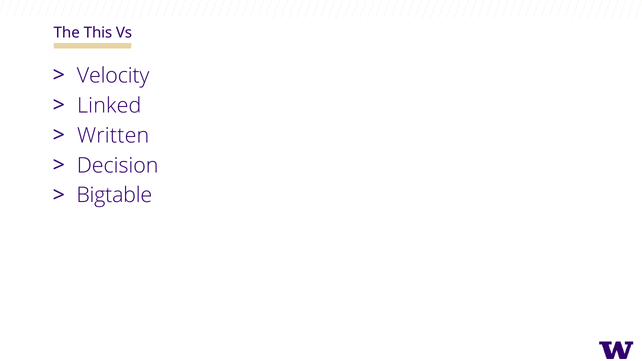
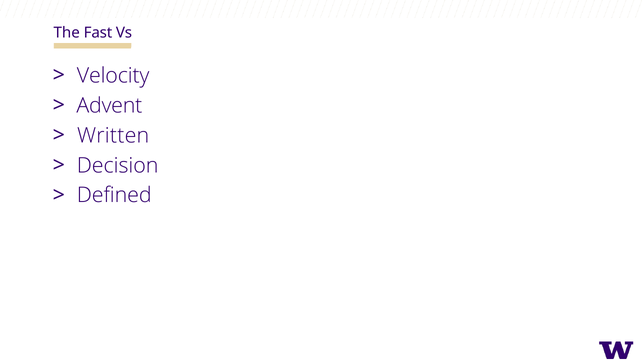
This: This -> Fast (98, 33)
Linked: Linked -> Advent (109, 106)
Bigtable: Bigtable -> Defined (114, 195)
